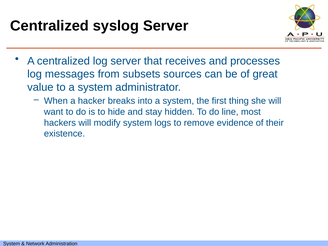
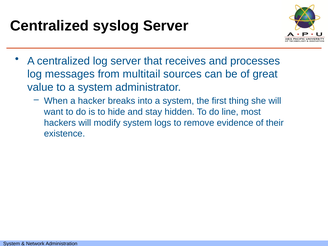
subsets: subsets -> multitail (141, 74)
